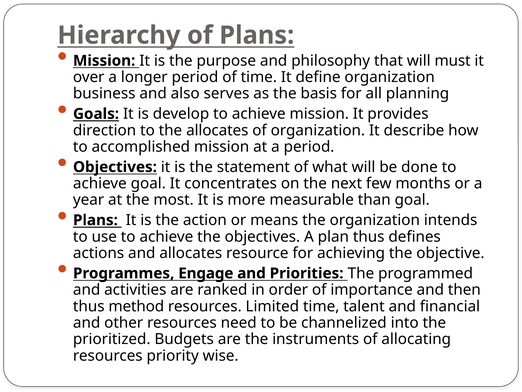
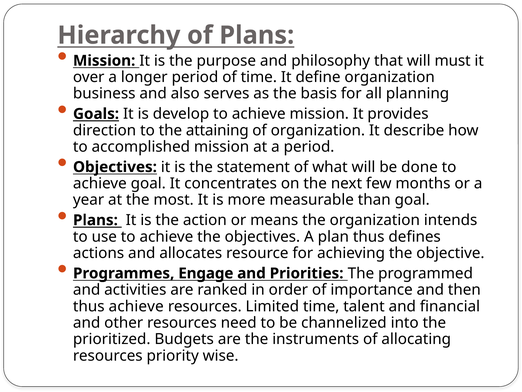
the allocates: allocates -> attaining (217, 130)
thus method: method -> achieve (136, 306)
